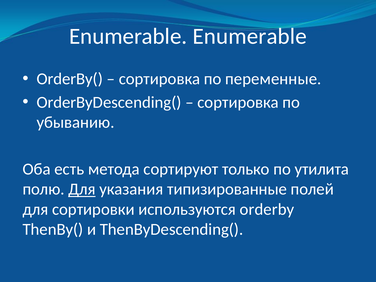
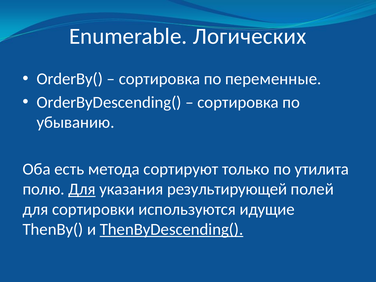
Enumerable Enumerable: Enumerable -> Логических (250, 36)
типизированные: типизированные -> результирующей (227, 189)
orderby: orderby -> идущие (267, 209)
ThenByDescending( underline: none -> present (172, 229)
